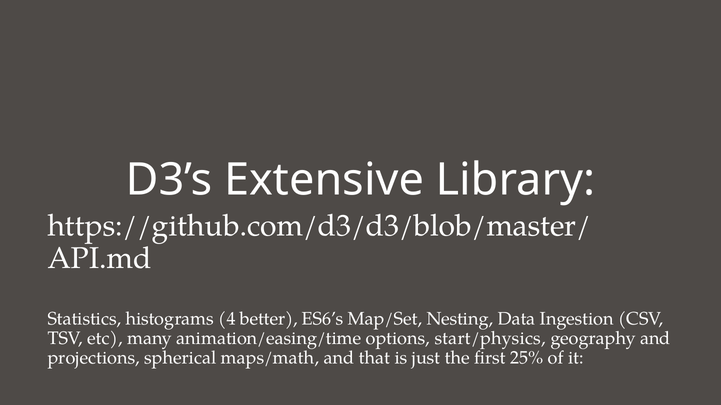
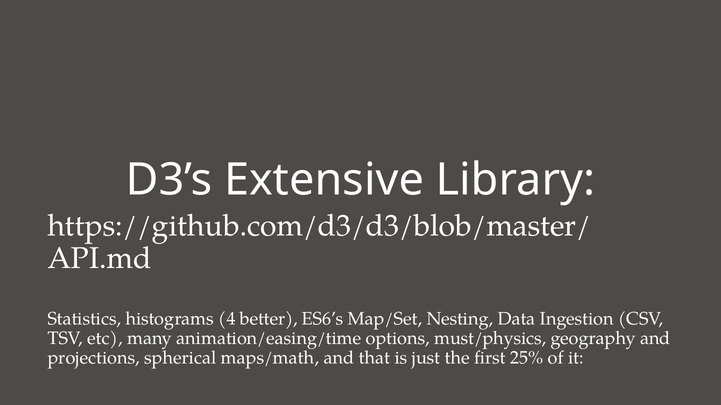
start/physics: start/physics -> must/physics (490, 339)
